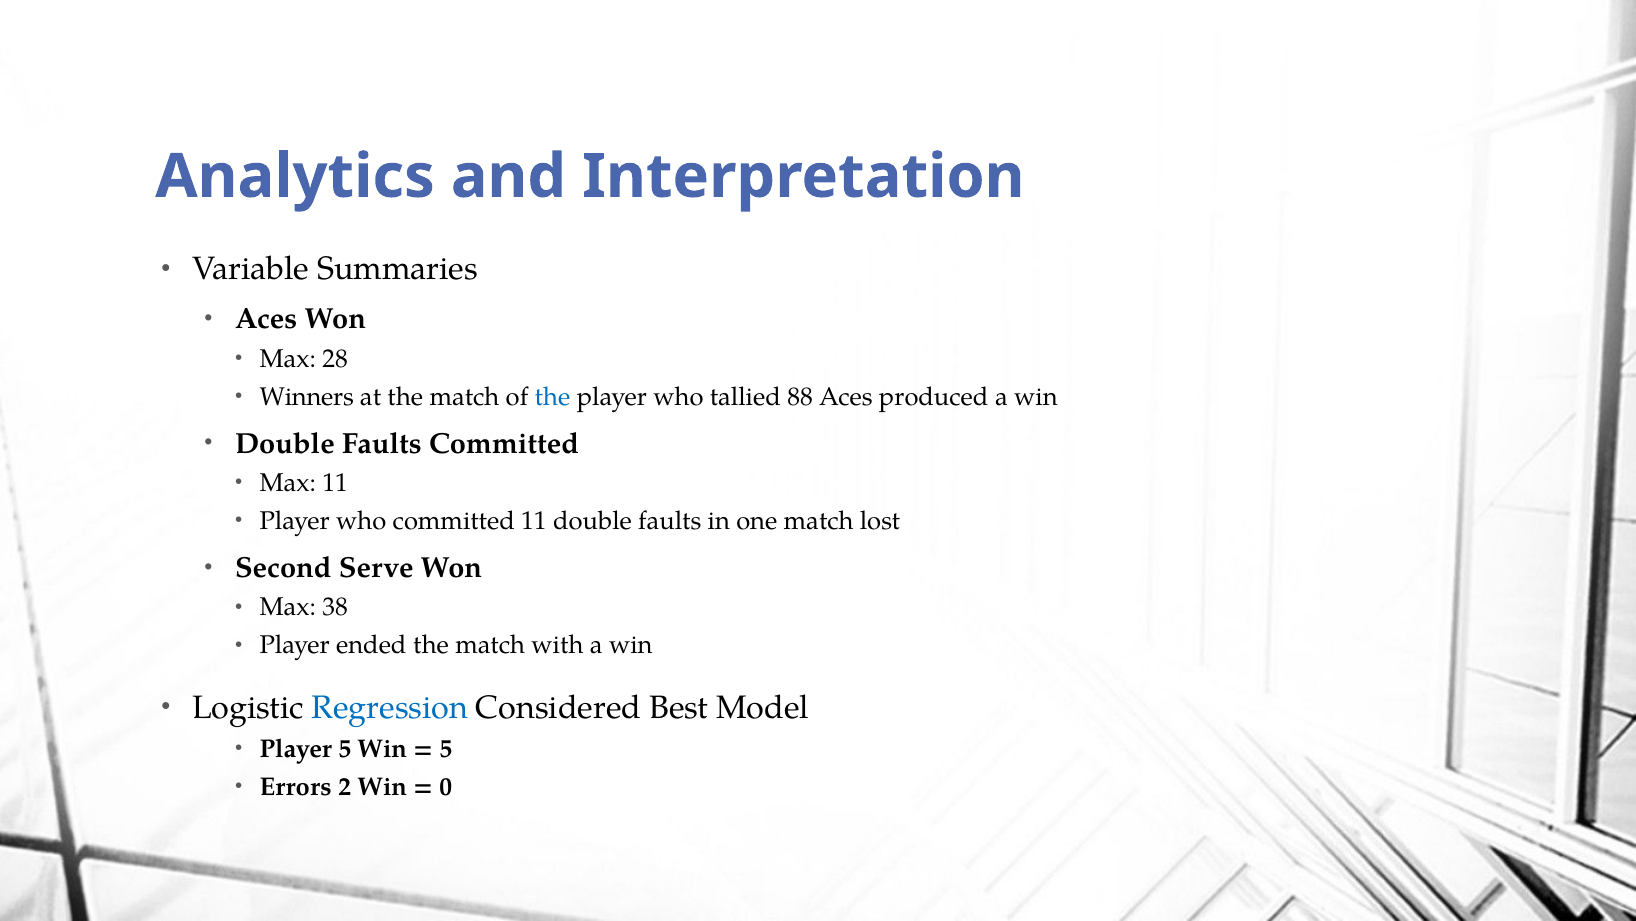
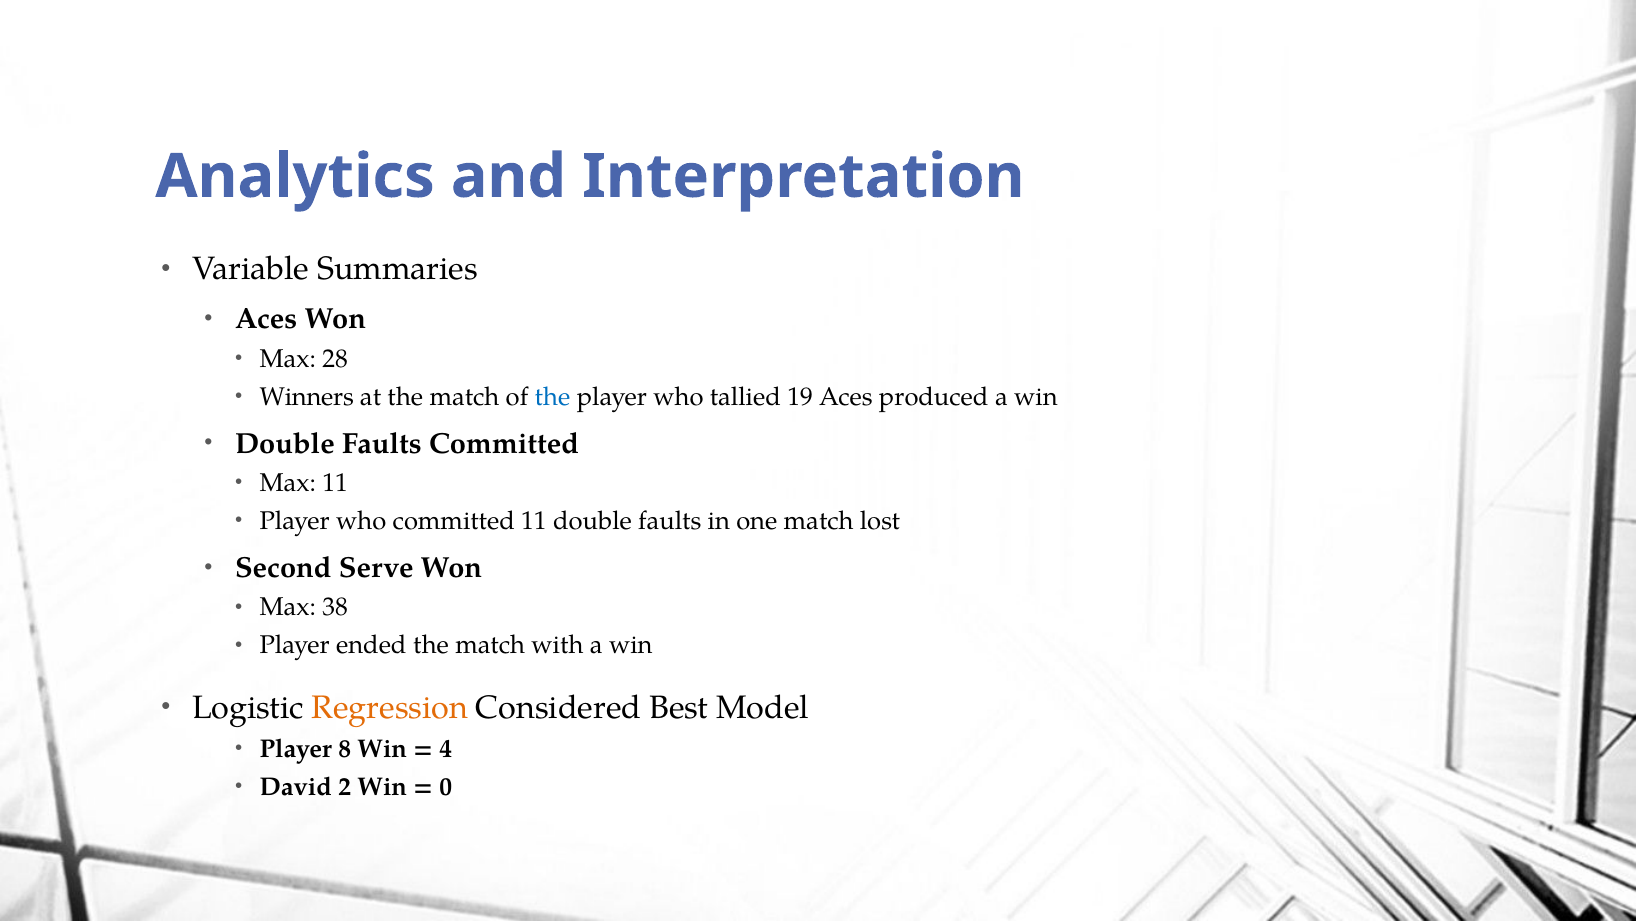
88: 88 -> 19 (800, 397)
Regression colour: blue -> orange (390, 707)
Player 5: 5 -> 8 (345, 749)
5: 5 -> 4 (446, 749)
Errors: Errors -> David (296, 786)
